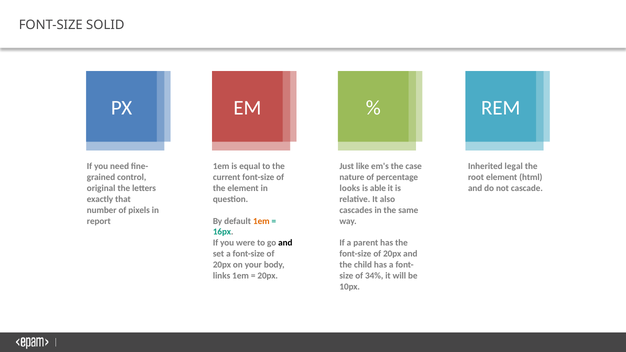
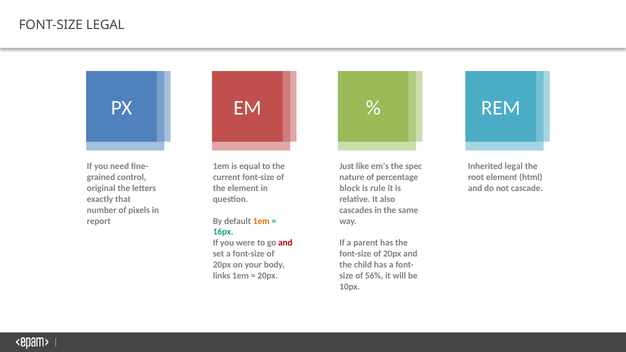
FONT-SIZE SOLID: SOLID -> LEGAL (105, 25)
case: case -> spec (414, 166)
looks: looks -> block (350, 188)
able: able -> rule (378, 188)
and colour: black -> red (285, 243)
34%: 34% -> 56% (374, 276)
